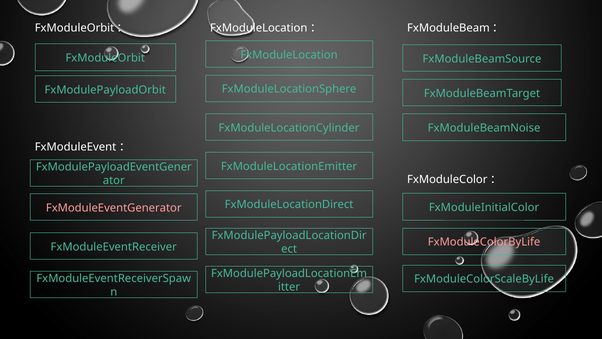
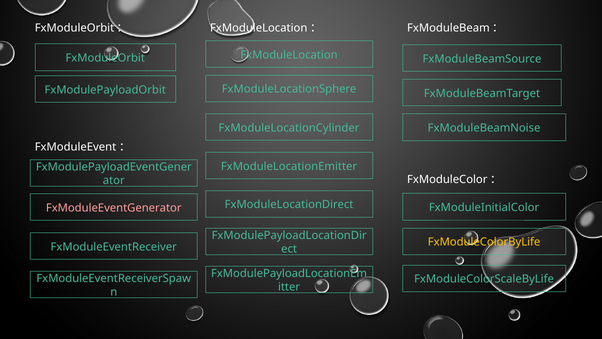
FxModuleColorByLife colour: pink -> yellow (484, 242)
